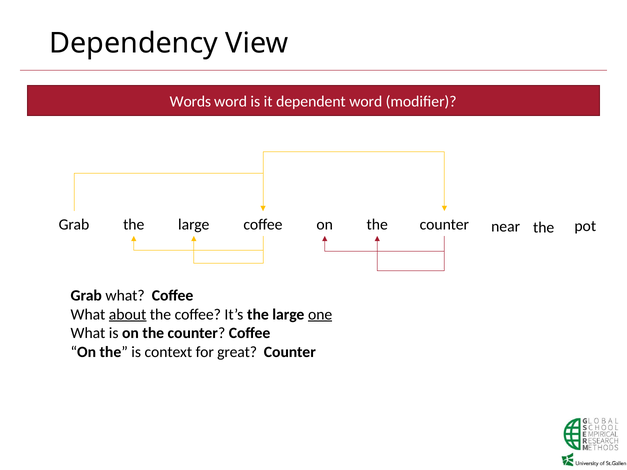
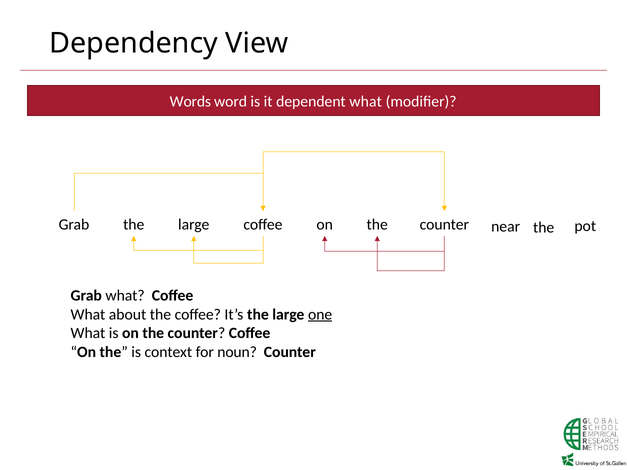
dependent word: word -> what (366, 102)
about underline: present -> none (128, 315)
great: great -> noun (237, 352)
